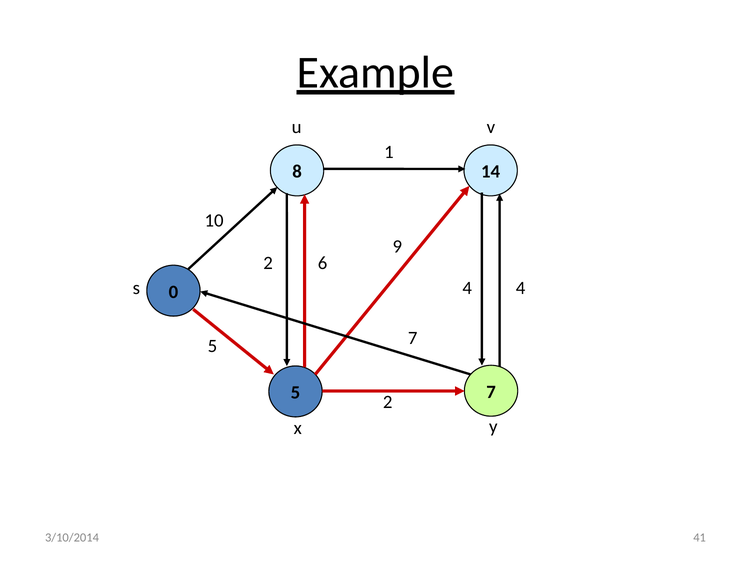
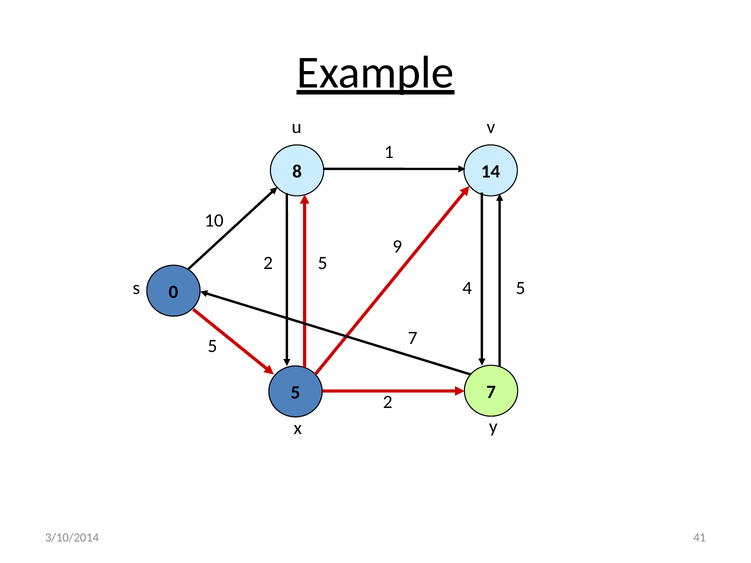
2 6: 6 -> 5 (323, 263)
4 4: 4 -> 5 (521, 288)
